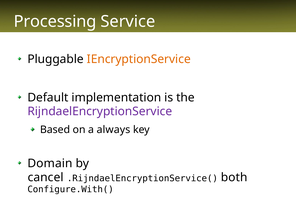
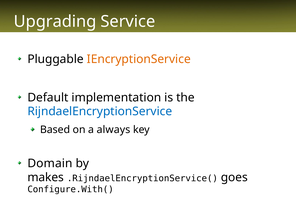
Processing: Processing -> Upgrading (55, 21)
RijndaelEncryptionService colour: purple -> blue (100, 111)
cancel: cancel -> makes (46, 177)
both: both -> goes (234, 177)
